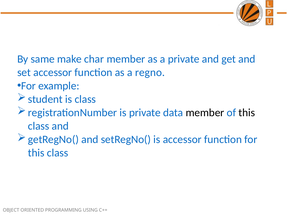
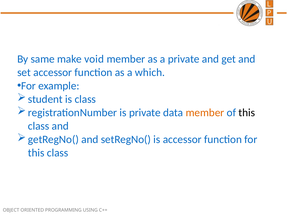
char: char -> void (94, 59)
regno: regno -> which (150, 73)
member colour: black -> orange (205, 113)
